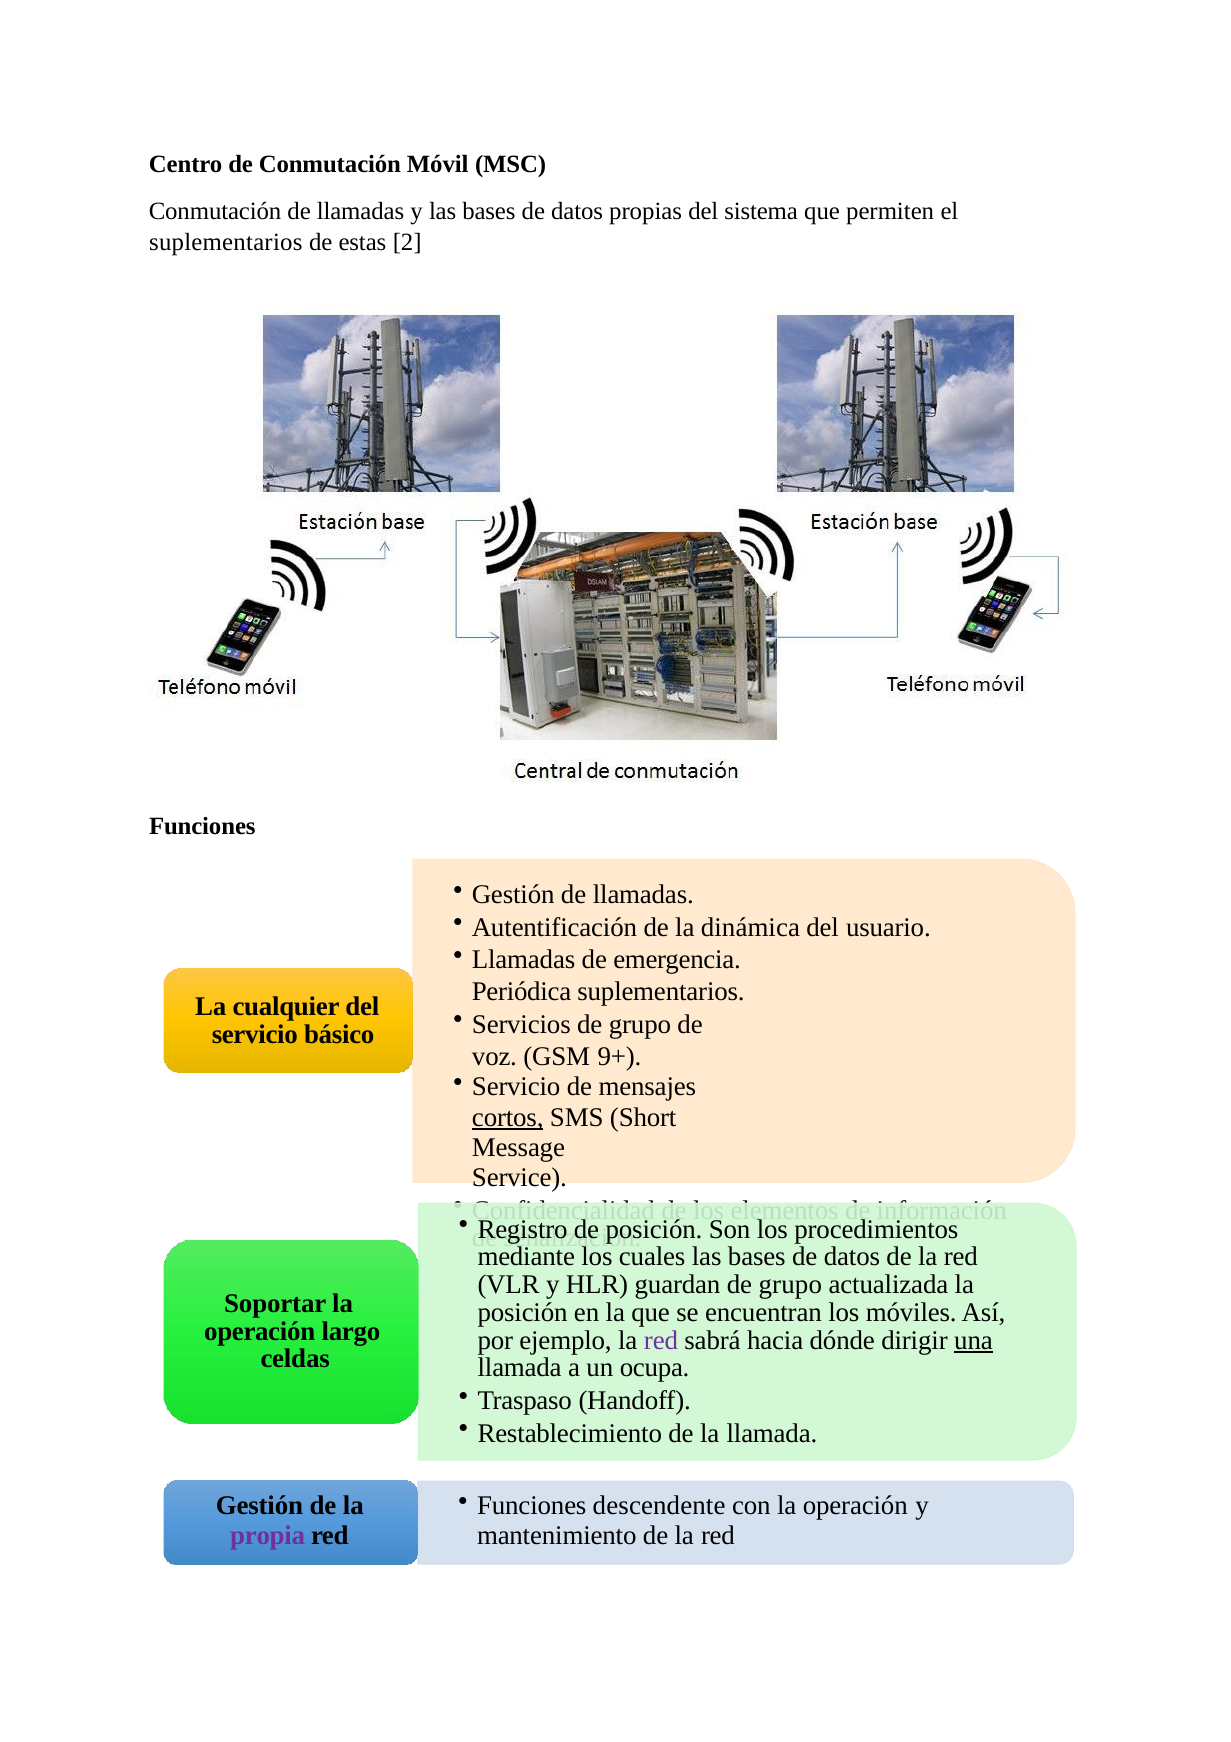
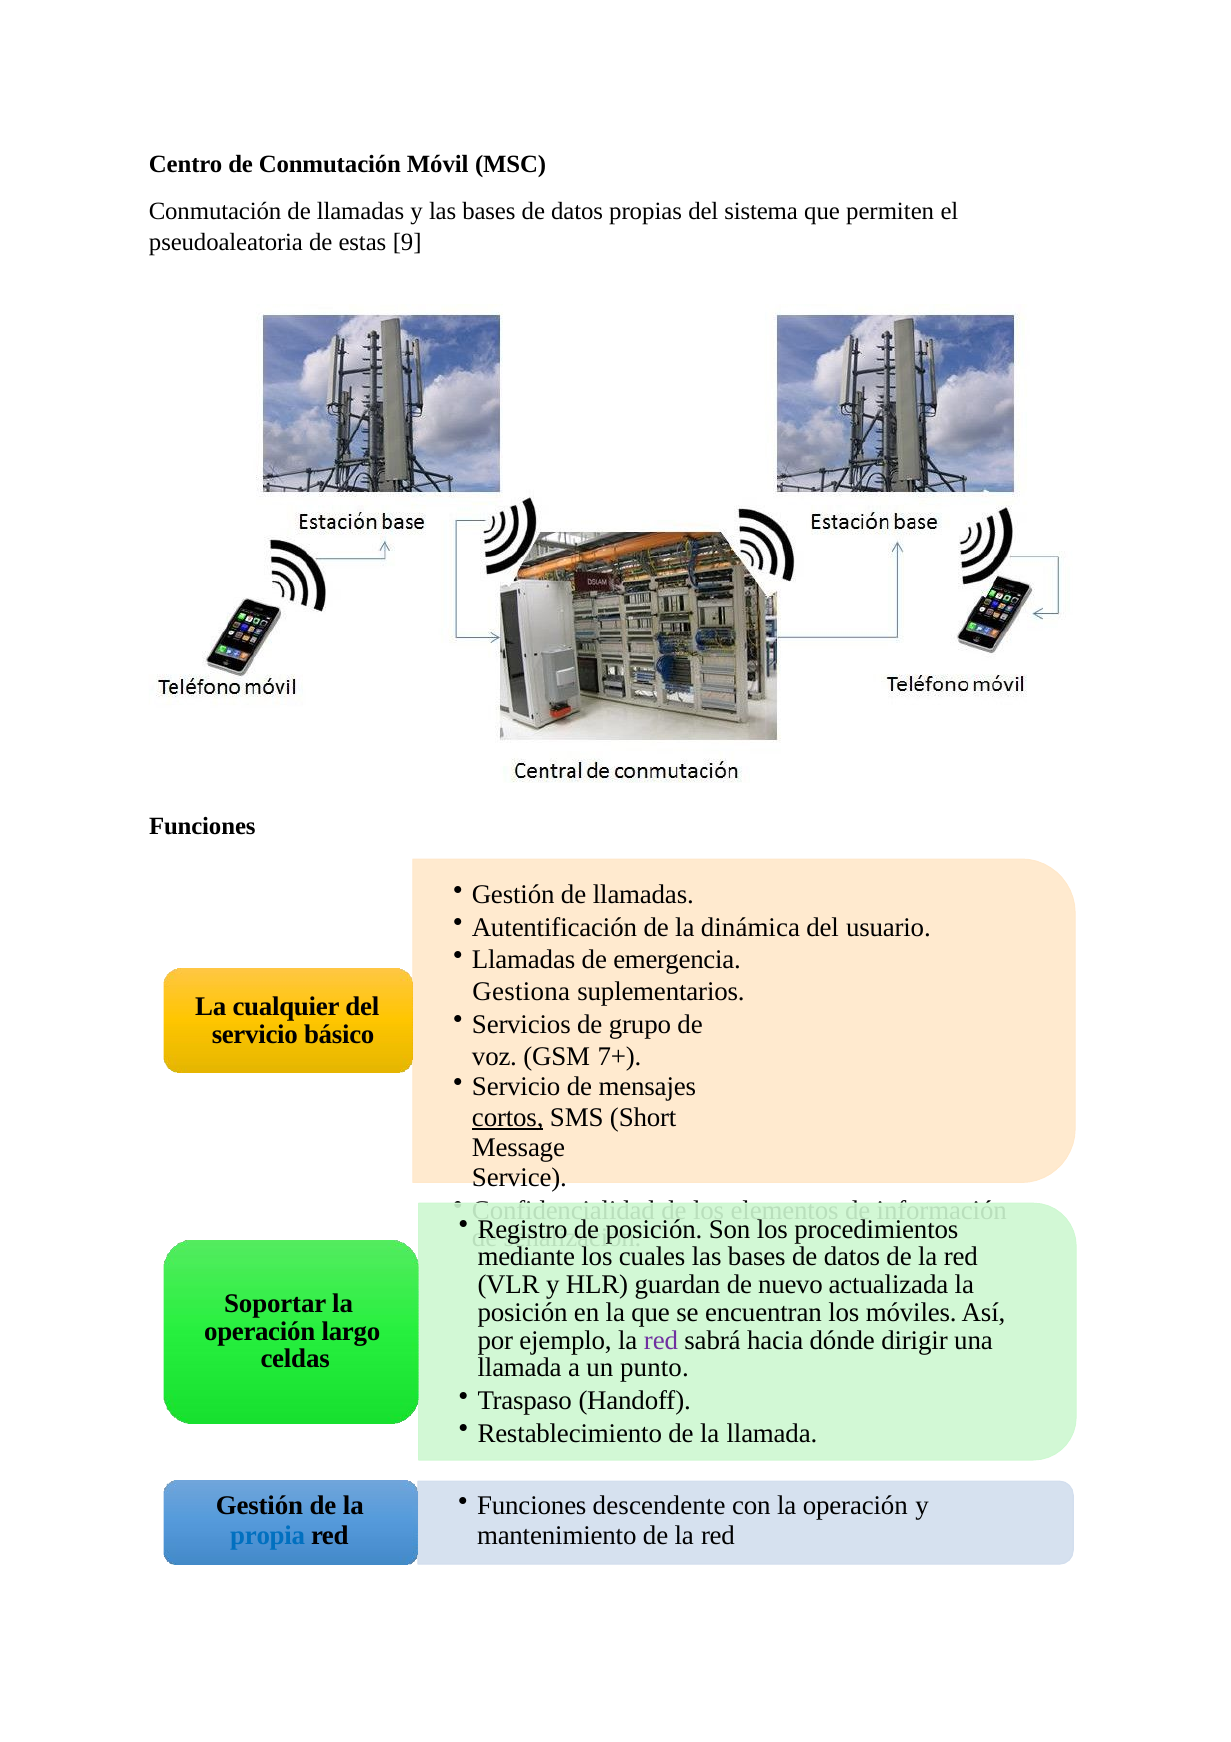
suplementarios: suplementarios -> pseudoaleatoria (226, 242)
2: 2 -> 9 (407, 242)
Periódica: Periódica -> Gestiona (521, 992)
9+: 9+ -> 7+ (620, 1057)
guardan de grupo: grupo -> nuevo (790, 1285)
una underline: present -> none (974, 1340)
ocupa: ocupa -> punto (654, 1368)
propia colour: purple -> blue (268, 1536)
